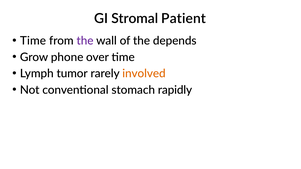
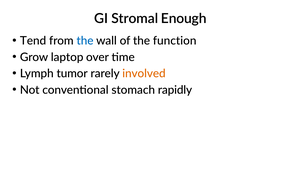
Patient: Patient -> Enough (184, 19)
Time: Time -> Tend (33, 41)
the colour: purple -> blue (85, 41)
depends: depends -> function (175, 41)
phone: phone -> laptop (67, 57)
